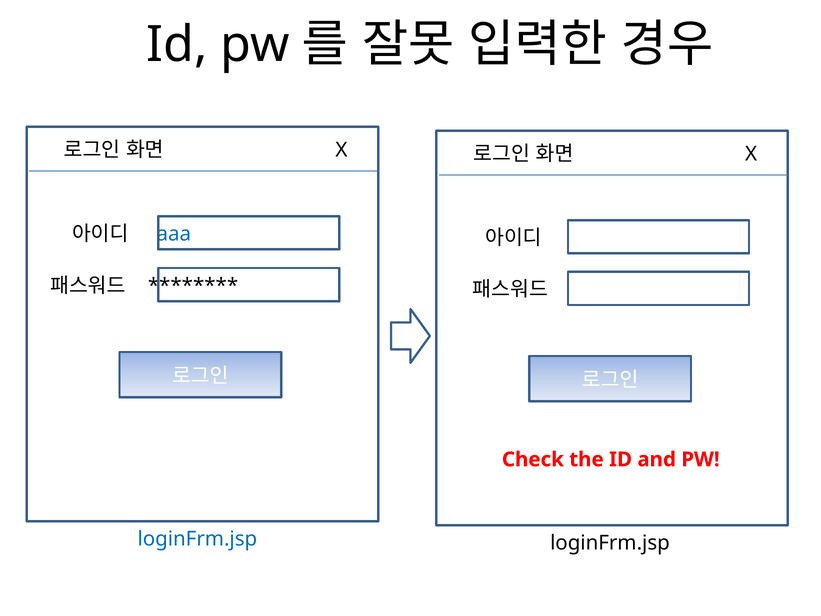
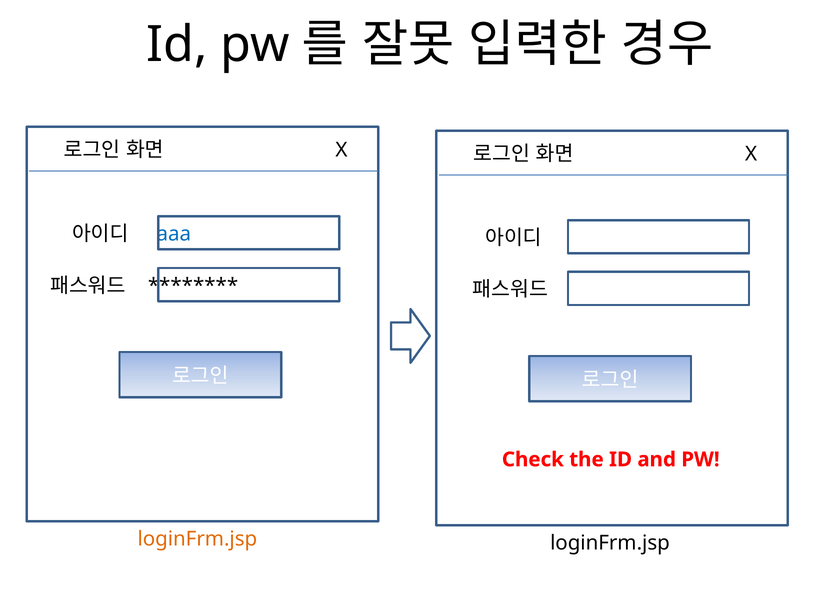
loginFrm.jsp colour: blue -> orange (197, 539)
